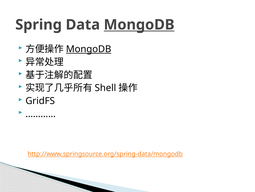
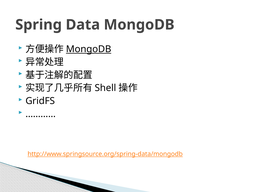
MongoDB underline: present -> none (139, 25)
